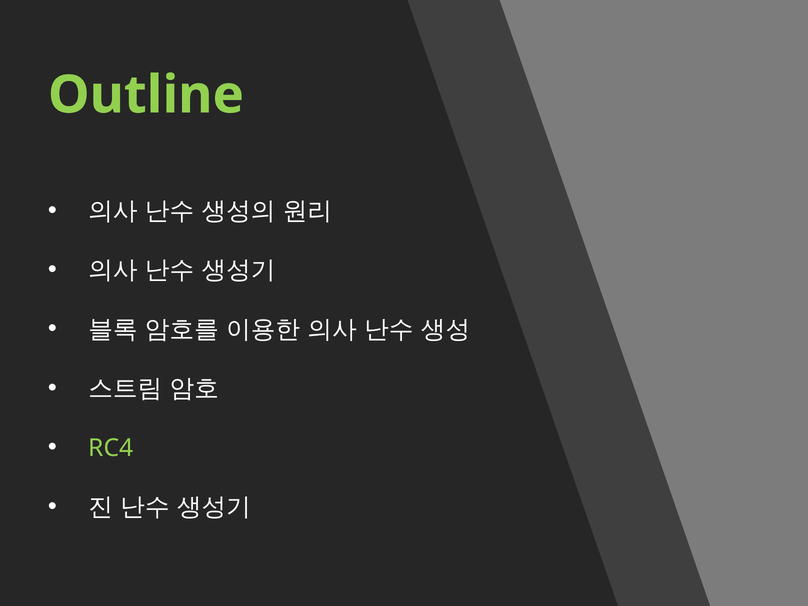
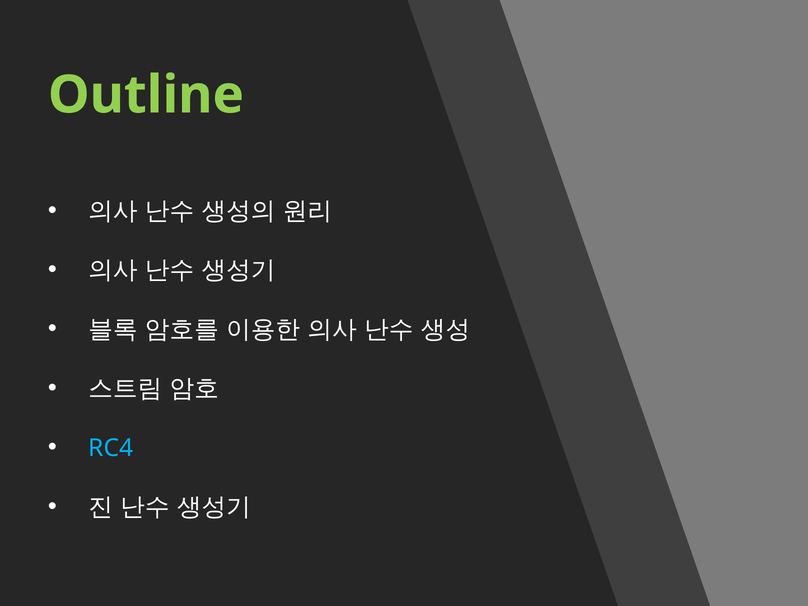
RC4 colour: light green -> light blue (111, 448)
